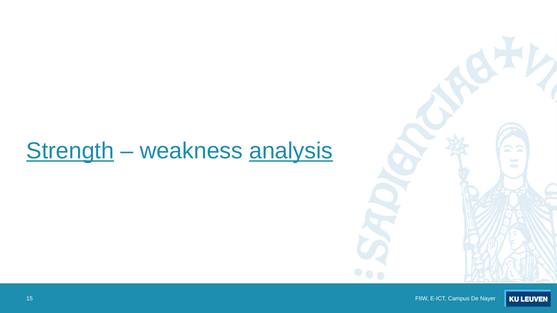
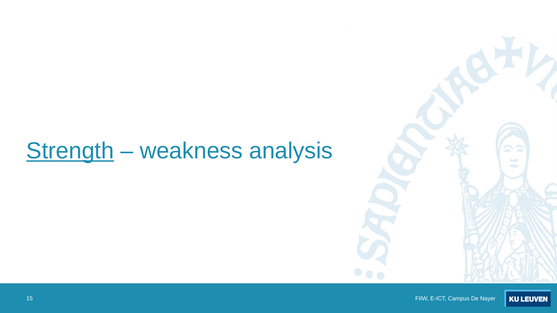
analysis underline: present -> none (291, 151)
